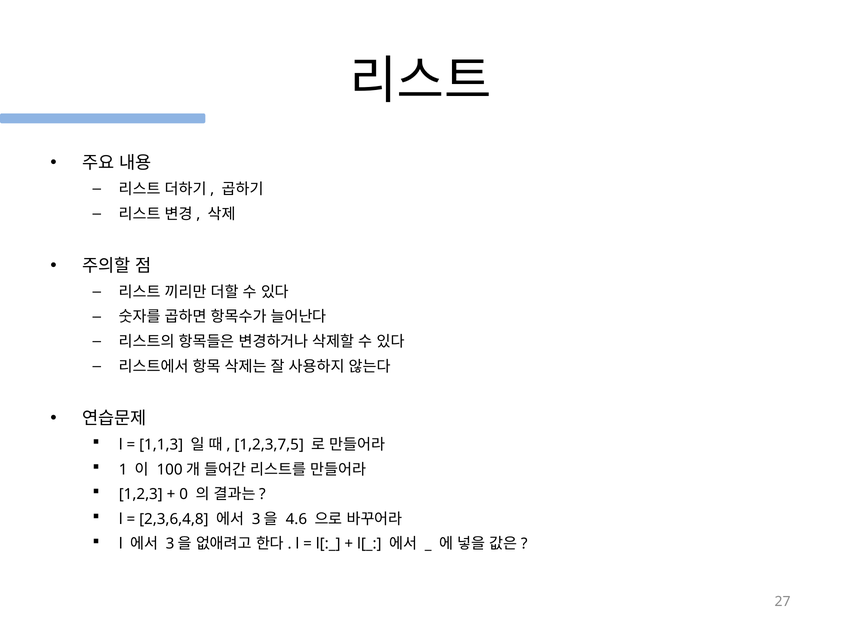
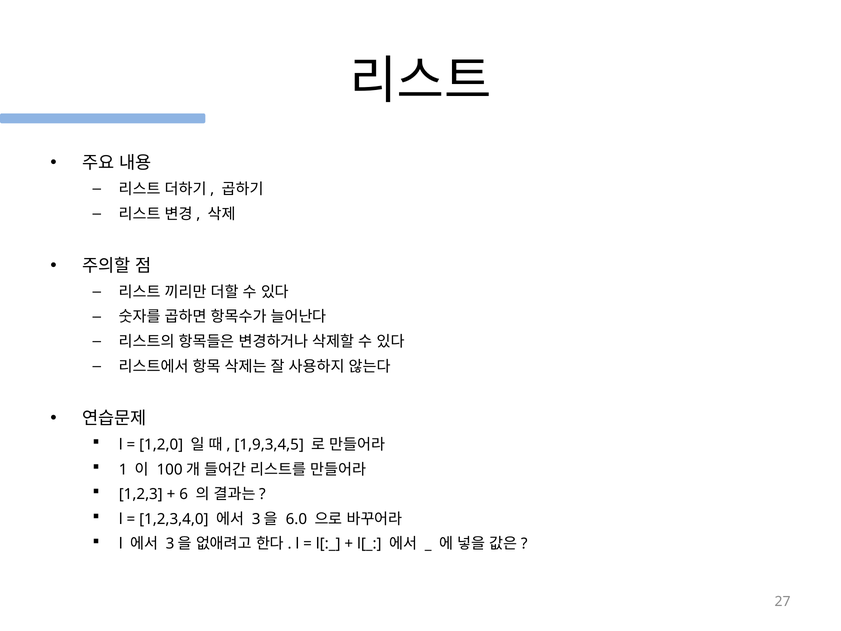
1,1,3: 1,1,3 -> 1,2,0 (161, 445)
1,2,3,7,5: 1,2,3,7,5 -> 1,9,3,4,5 (269, 445)
0: 0 -> 6 (184, 494)
2,3,6,4,8: 2,3,6,4,8 -> 1,2,3,4,0 (174, 519)
4.6: 4.6 -> 6.0 (296, 519)
